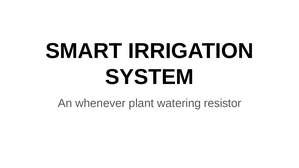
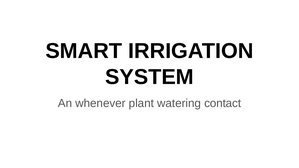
resistor: resistor -> contact (223, 103)
